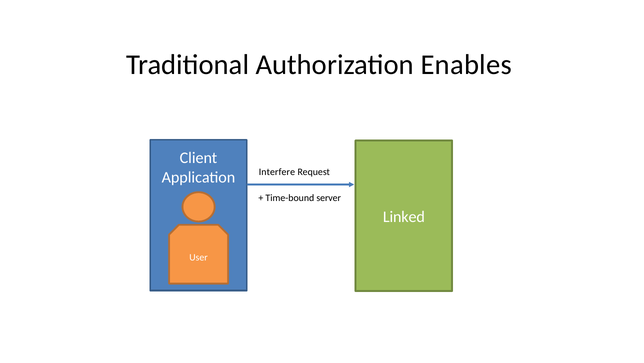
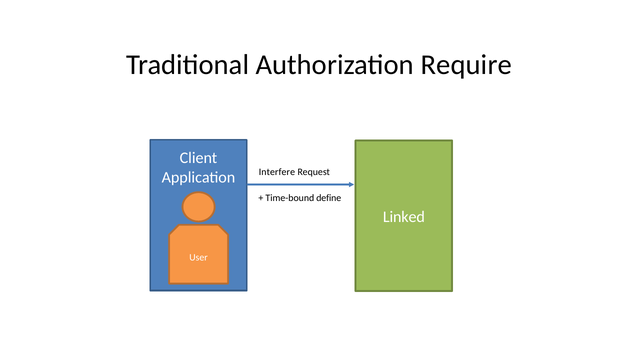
Enables: Enables -> Require (466, 65)
server: server -> define (329, 198)
